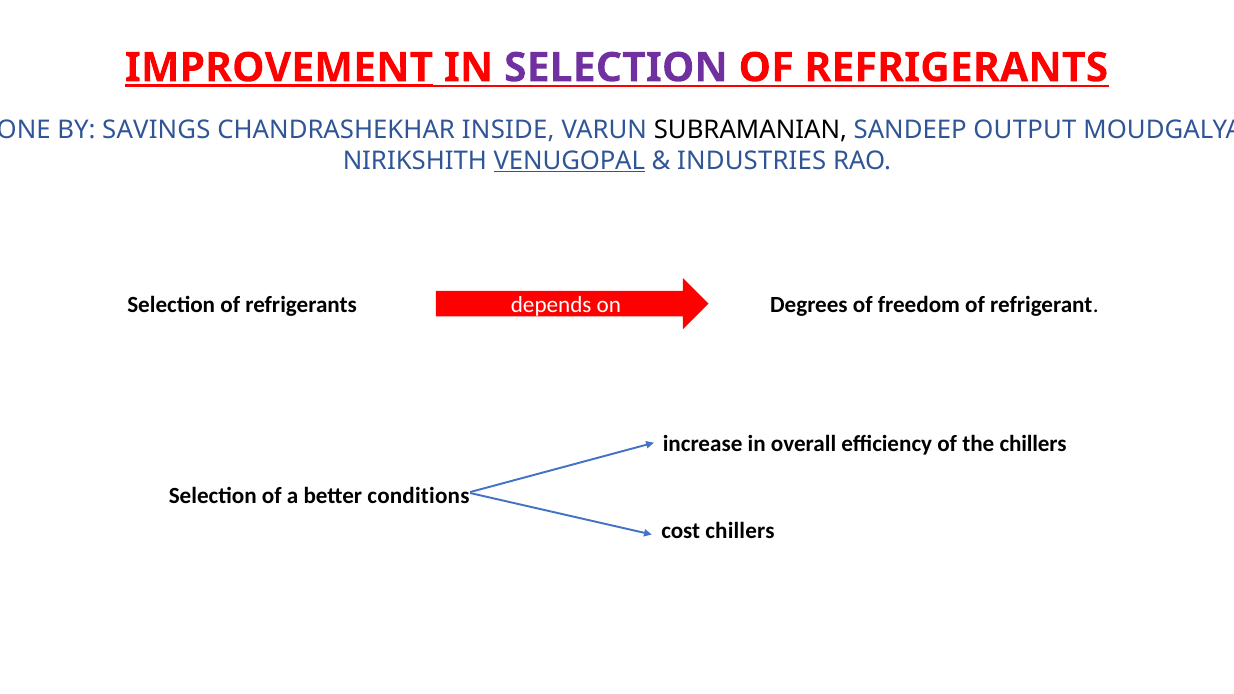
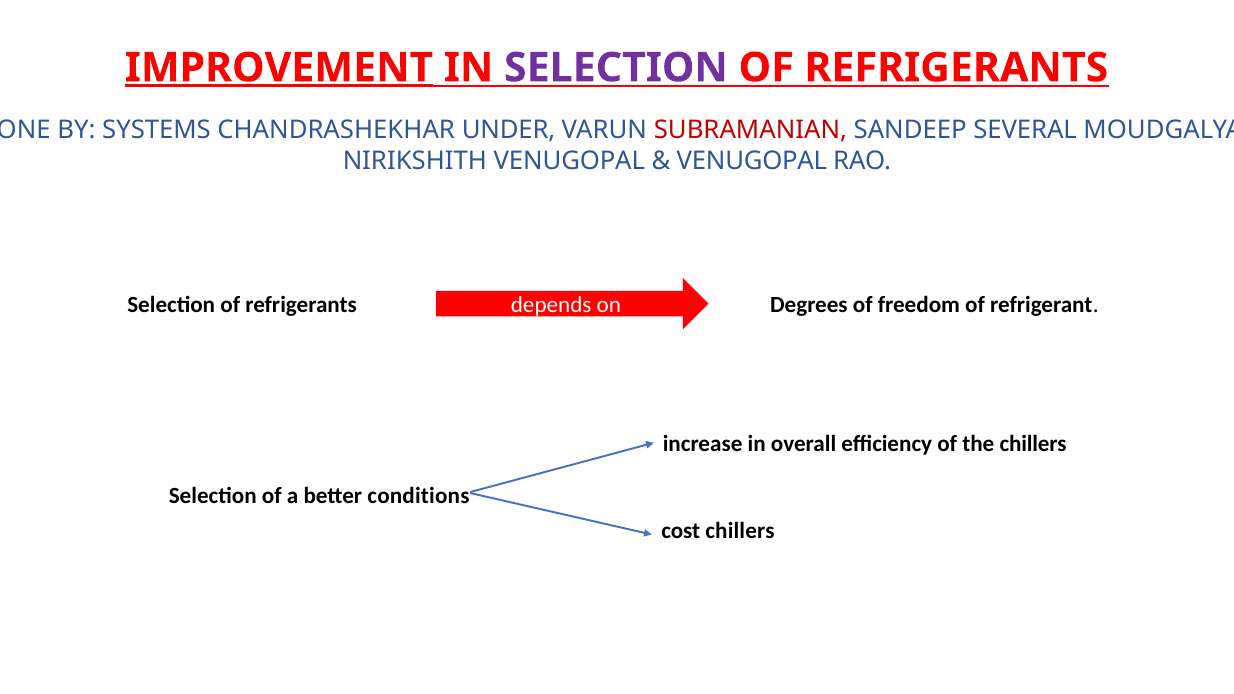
SAVINGS: SAVINGS -> SYSTEMS (156, 130)
INSIDE: INSIDE -> UNDER (509, 130)
SUBRAMANIAN colour: black -> red (750, 130)
OUTPUT: OUTPUT -> SEVERAL (1025, 130)
VENUGOPAL underline: present -> none (569, 161)
INDUSTRIES: INDUSTRIES -> VENUGOPAL (752, 161)
